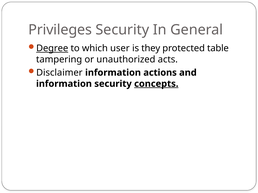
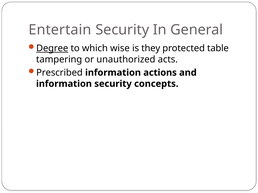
Privileges: Privileges -> Entertain (60, 30)
user: user -> wise (120, 48)
Disclaimer: Disclaimer -> Prescribed (59, 73)
concepts underline: present -> none (156, 84)
